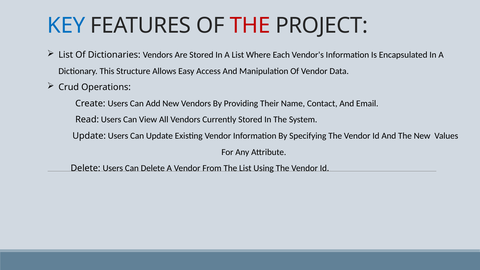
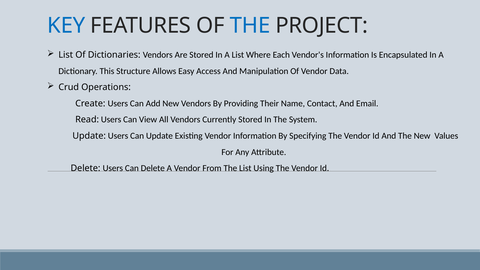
THE colour: red -> blue (250, 25)
